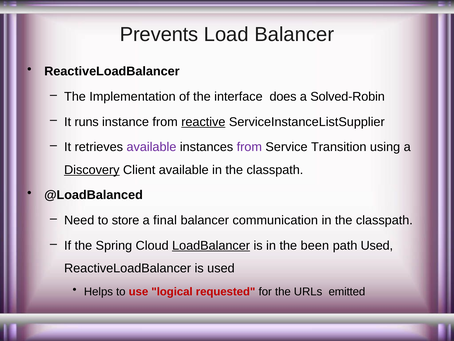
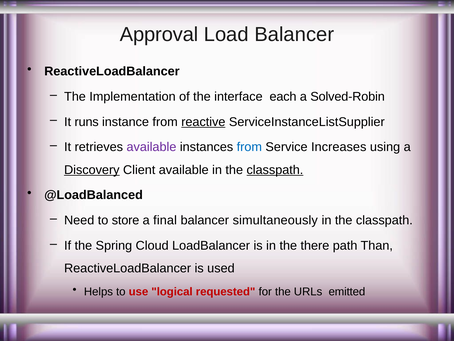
Prevents: Prevents -> Approval (159, 34)
does: does -> each (283, 96)
from colour: purple -> blue (249, 147)
Transition: Transition -> Increases (339, 147)
classpath underline: none -> present (275, 170)
communication: communication -> simultaneously (275, 220)
LoadBalancer underline: present -> none (211, 245)
been: been -> there (315, 245)
path Used: Used -> Than (377, 245)
